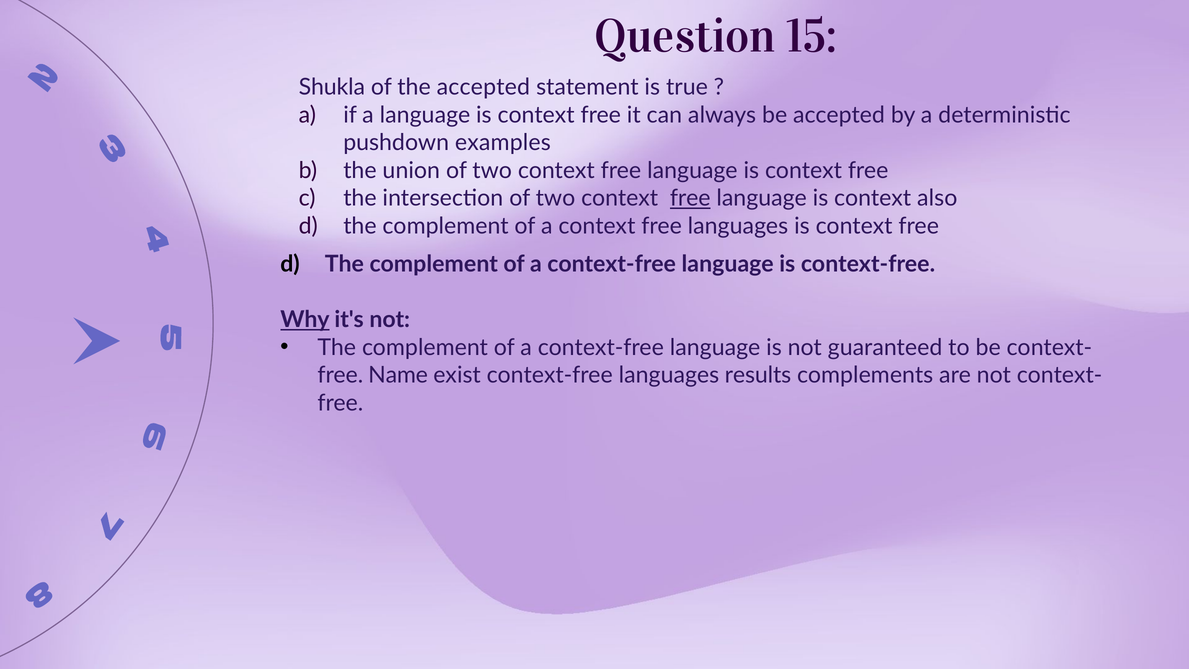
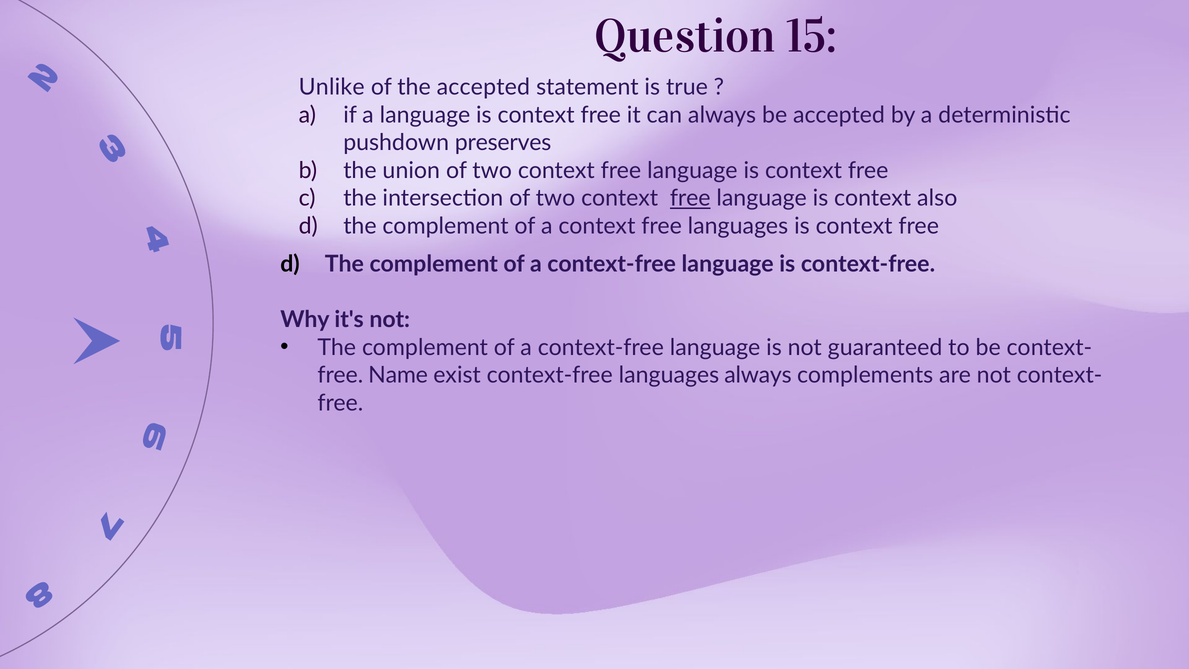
Shukla: Shukla -> Unlike (332, 87)
examples: examples -> preserves (503, 143)
Why underline: present -> none (305, 320)
languages results: results -> always (758, 375)
